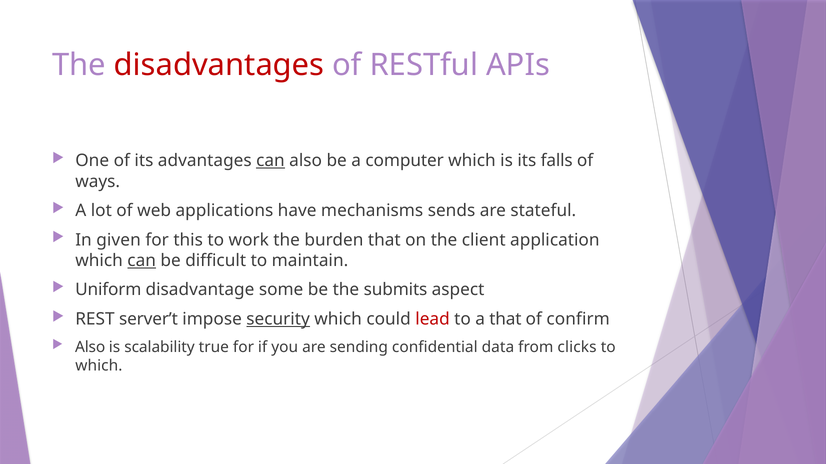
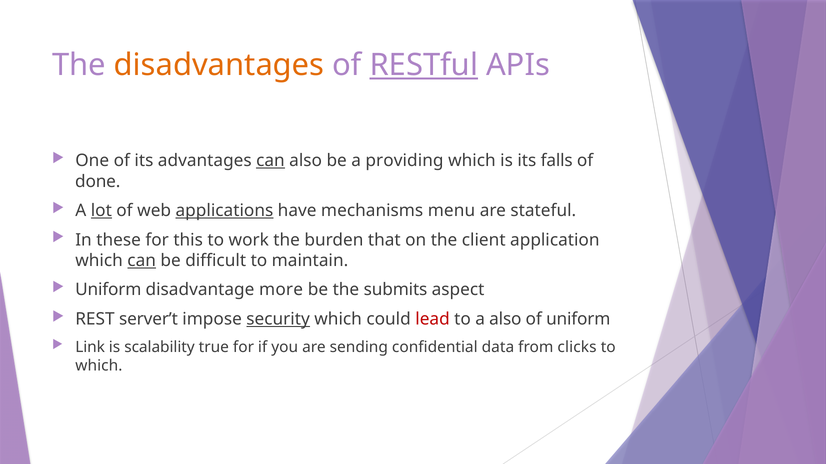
disadvantages colour: red -> orange (219, 65)
RESTful underline: none -> present (424, 65)
computer: computer -> providing (405, 161)
ways: ways -> done (98, 182)
lot underline: none -> present (101, 211)
applications underline: none -> present (224, 211)
sends: sends -> menu (451, 211)
given: given -> these (119, 240)
some: some -> more (281, 290)
a that: that -> also (505, 319)
of confirm: confirm -> uniform (578, 319)
Also: Also -> Link (90, 348)
